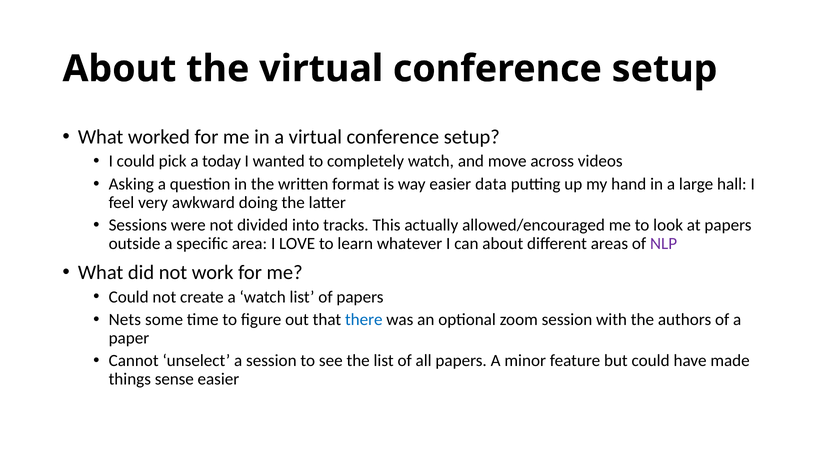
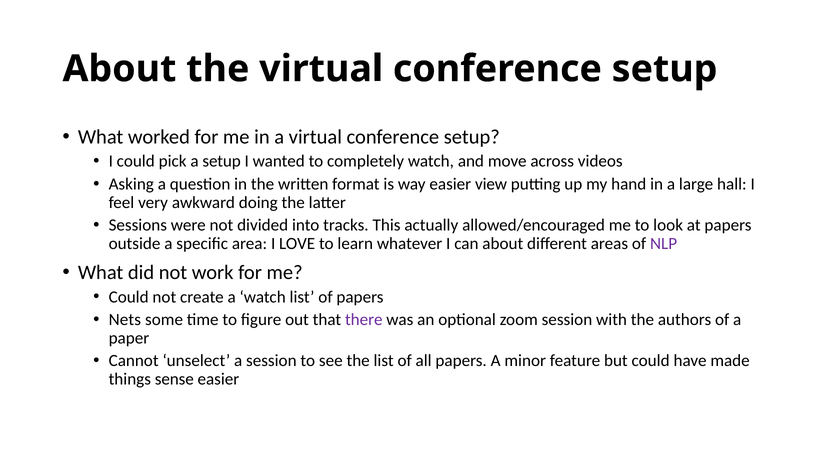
a today: today -> setup (222, 161)
data: data -> view (491, 184)
there colour: blue -> purple (364, 320)
